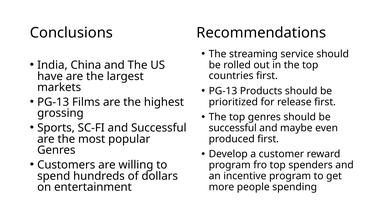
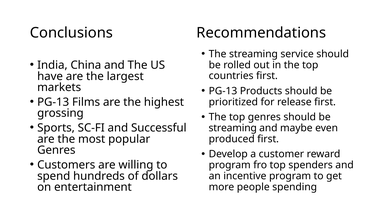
successful: successful -> streaming (233, 128)
